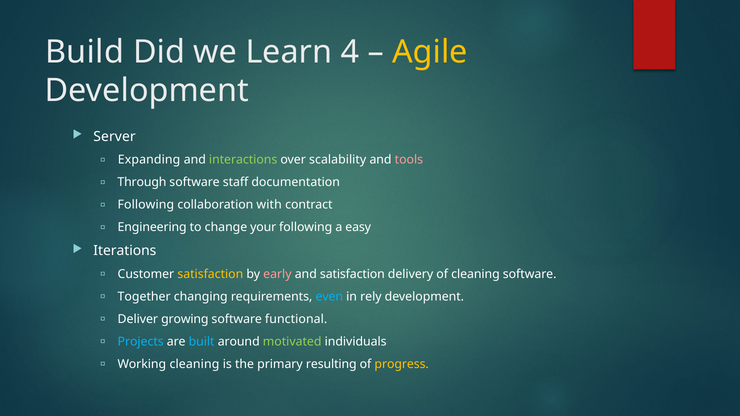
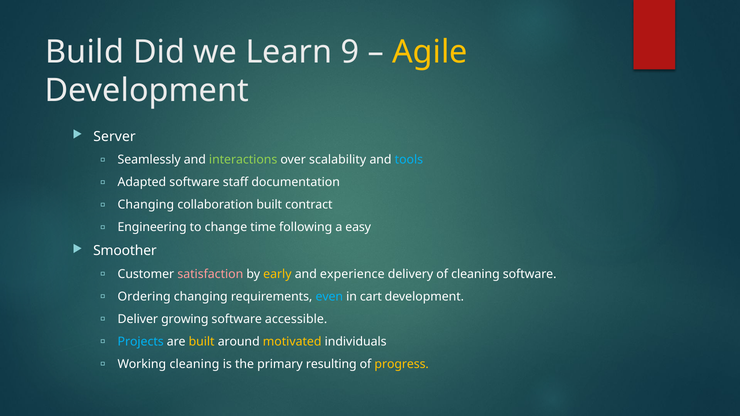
4: 4 -> 9 (350, 52)
Expanding: Expanding -> Seamlessly (149, 160)
tools colour: pink -> light blue (409, 160)
Through: Through -> Adapted (142, 183)
Following: Following -> Changing (146, 205)
collaboration with: with -> built (269, 205)
your: your -> time (263, 228)
Iterations: Iterations -> Smoother (125, 251)
satisfaction colour: yellow -> pink (210, 274)
early colour: pink -> yellow (277, 274)
and satisfaction: satisfaction -> experience (352, 274)
Together: Together -> Ordering (144, 297)
rely: rely -> cart (371, 297)
functional: functional -> accessible (296, 319)
built colour: light blue -> yellow (202, 342)
motivated colour: light green -> yellow (292, 342)
